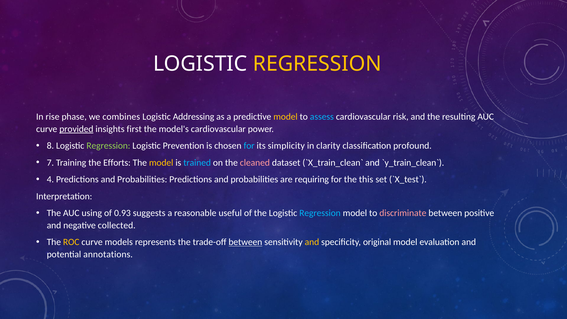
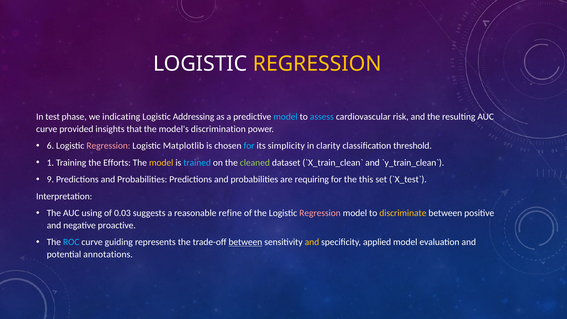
rise: rise -> test (53, 117)
combines: combines -> indicating (121, 117)
model colour: yellow -> light blue (285, 117)
provided underline: present -> none (76, 129)
first: first -> that (134, 129)
model's cardiovascular: cardiovascular -> discrimination (218, 129)
8: 8 -> 6 (50, 146)
Regression colour: light green -> pink (108, 146)
Prevention: Prevention -> Matplotlib (183, 146)
profound: profound -> threshold (413, 146)
7: 7 -> 1 (50, 163)
cleaned colour: pink -> light green (255, 163)
4: 4 -> 9 (50, 179)
0.93: 0.93 -> 0.03 (122, 213)
useful: useful -> refine (230, 213)
Regression colour: light blue -> pink (320, 213)
discriminate colour: pink -> yellow (403, 213)
collected: collected -> proactive (117, 225)
ROC colour: yellow -> light blue (71, 242)
models: models -> guiding (119, 242)
original: original -> applied (377, 242)
